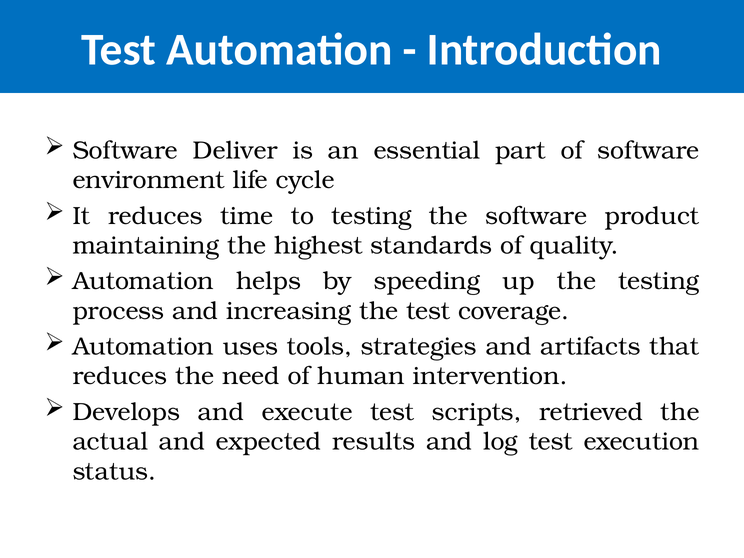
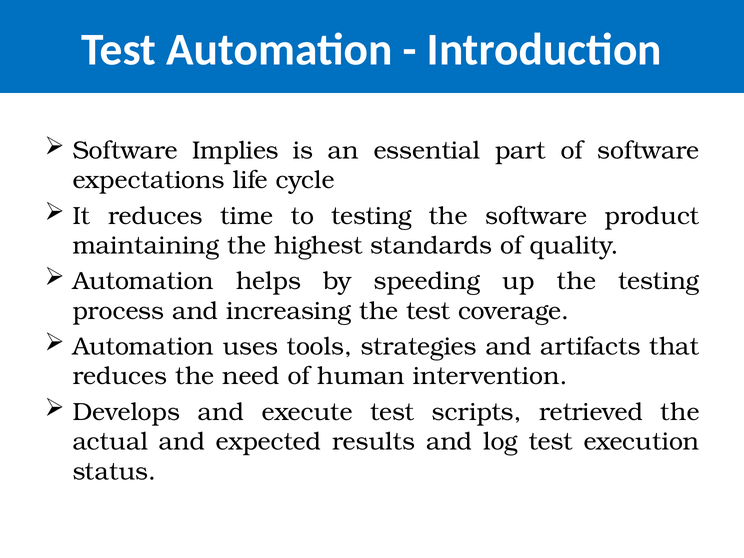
Deliver: Deliver -> Implies (235, 151)
environment: environment -> expectations (149, 180)
